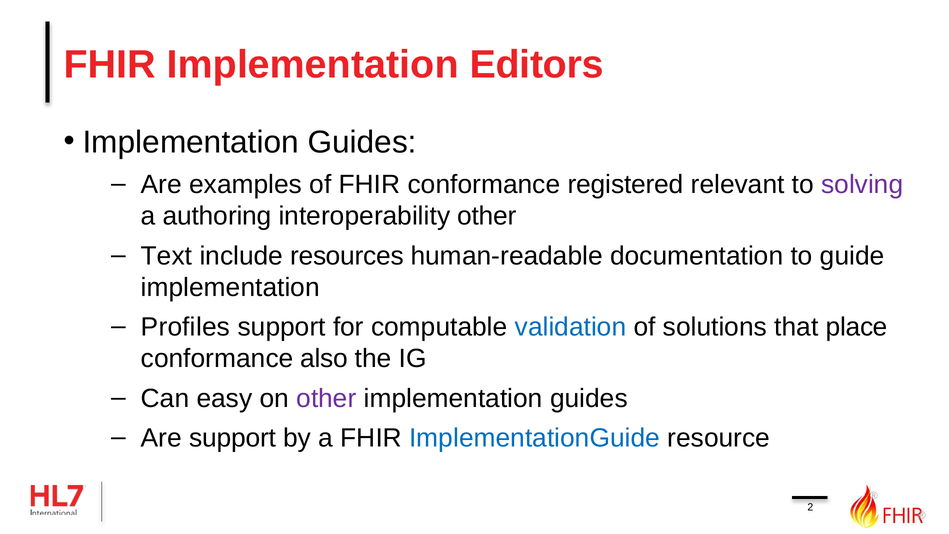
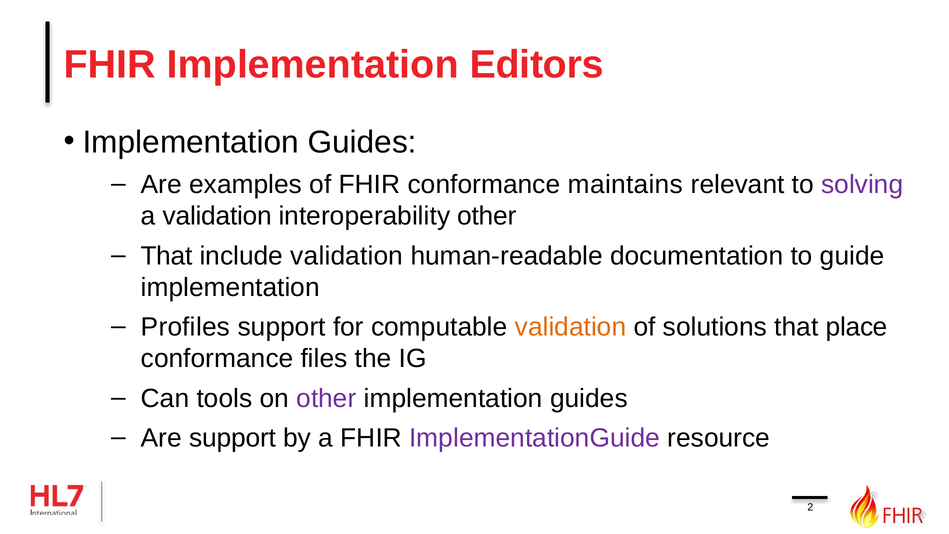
registered: registered -> maintains (625, 185)
a authoring: authoring -> validation (217, 216)
Text: Text -> That (167, 256)
include resources: resources -> validation (347, 256)
validation colour: blue -> orange (571, 327)
also: also -> files (324, 359)
easy: easy -> tools (224, 398)
ImplementationGuide colour: blue -> purple (535, 438)
